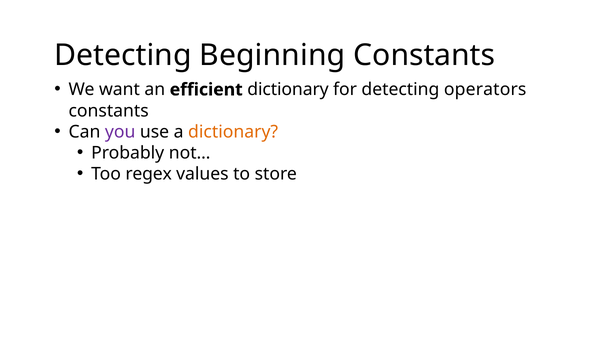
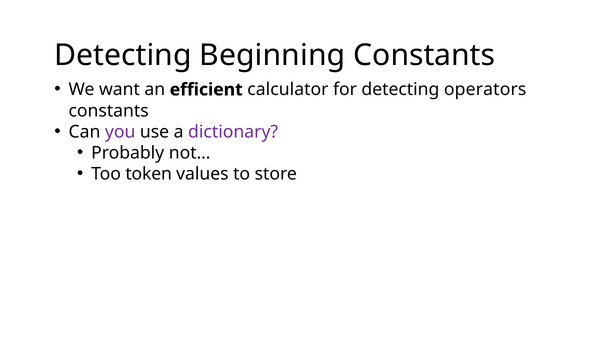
efficient dictionary: dictionary -> calculator (288, 90)
dictionary colour: orange -> purple (233, 132)
regex: regex -> token (149, 174)
